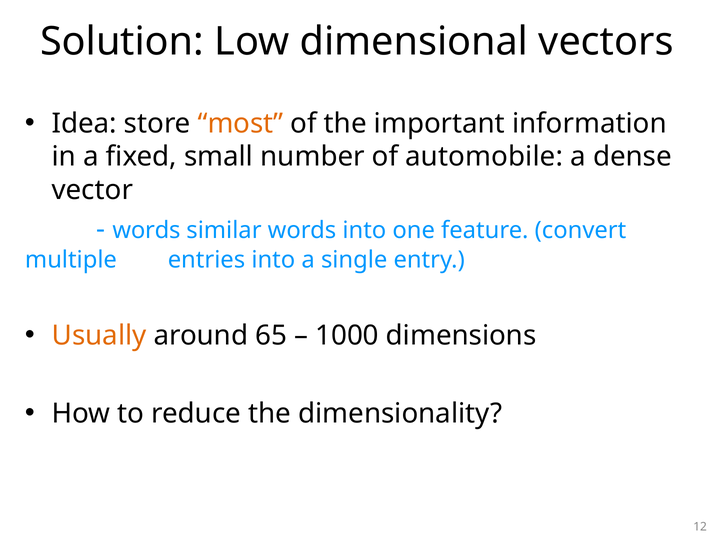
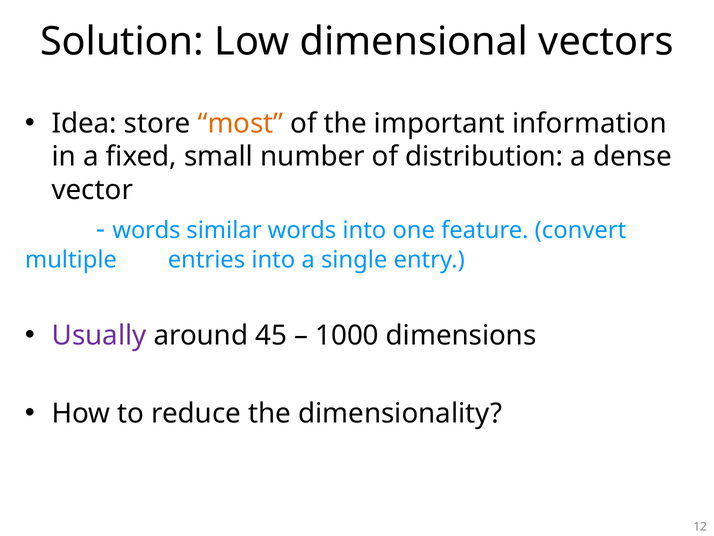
automobile: automobile -> distribution (484, 157)
Usually colour: orange -> purple (99, 335)
65: 65 -> 45 (271, 335)
